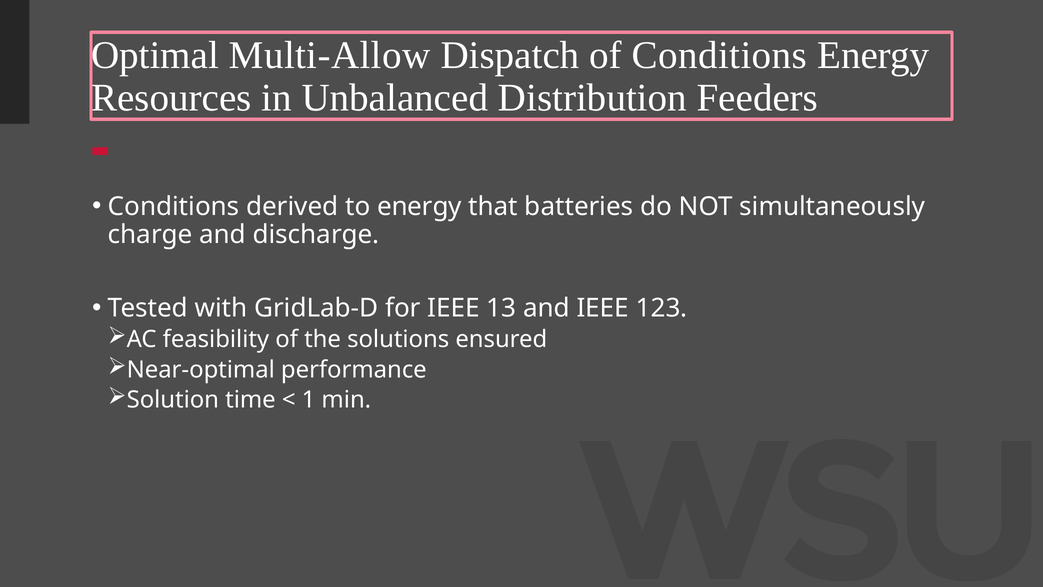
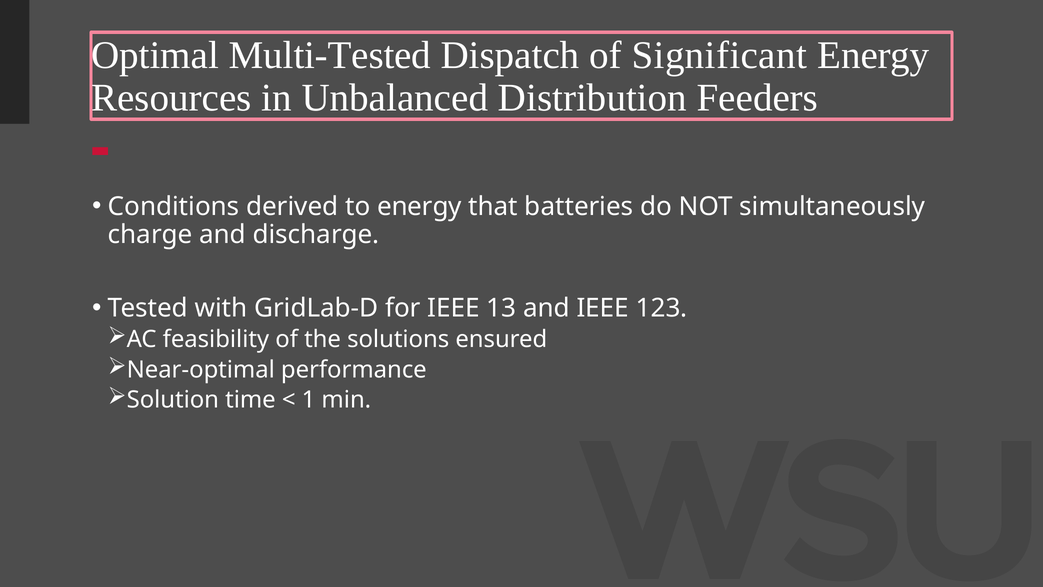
Multi-Allow: Multi-Allow -> Multi-Tested (330, 55)
of Conditions: Conditions -> Significant (719, 55)
